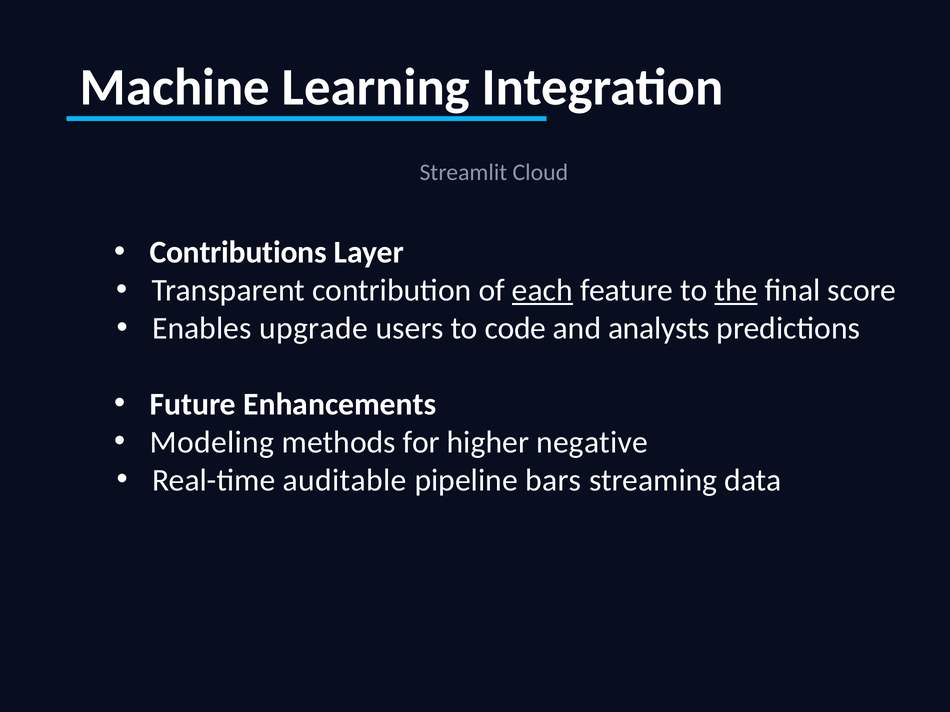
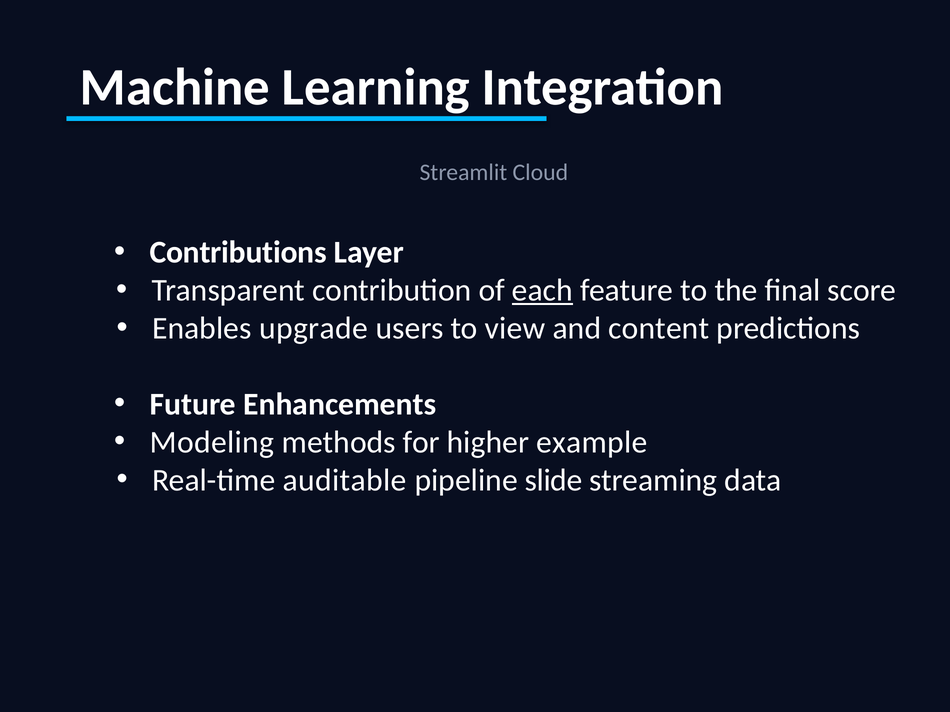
the underline: present -> none (736, 291)
code: code -> view (515, 329)
analysts: analysts -> content (659, 329)
negative: negative -> example (592, 443)
bars: bars -> slide (554, 481)
